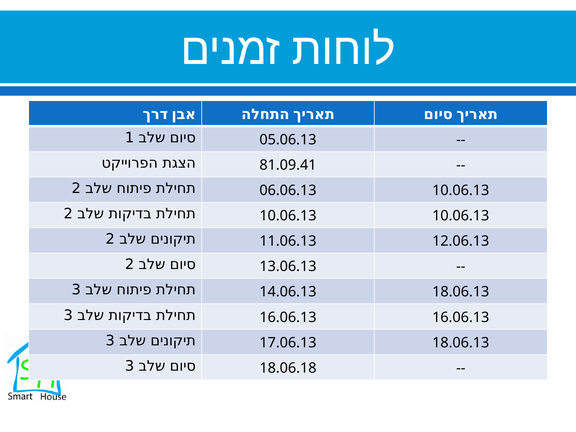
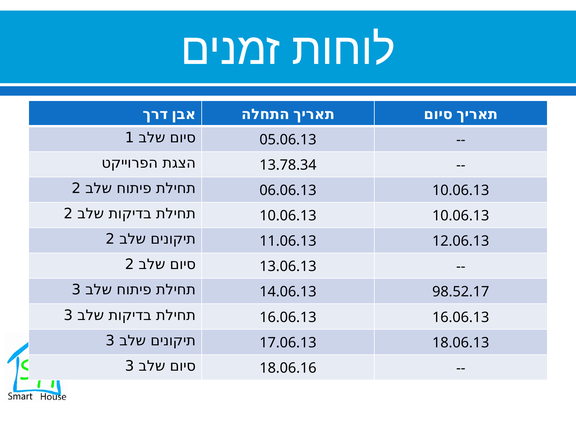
81.09.41: 81.09.41 -> 13.78.34 (288, 165)
14.06.13 18.06.13: 18.06.13 -> 98.52.17 (461, 292)
18.06.18: 18.06.18 -> 18.06.16 (288, 368)
